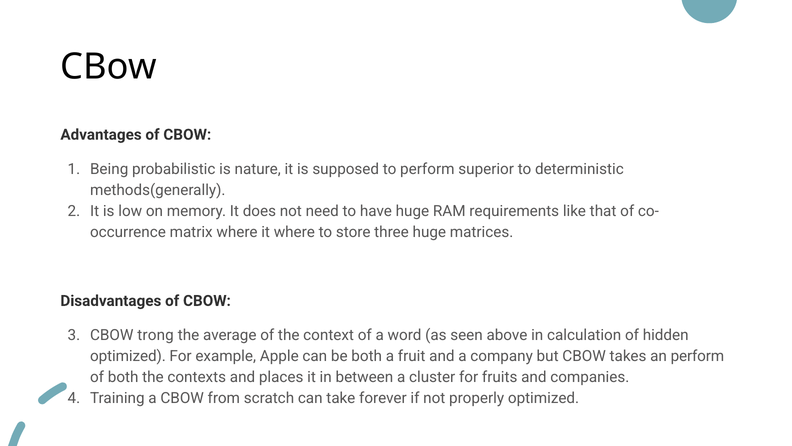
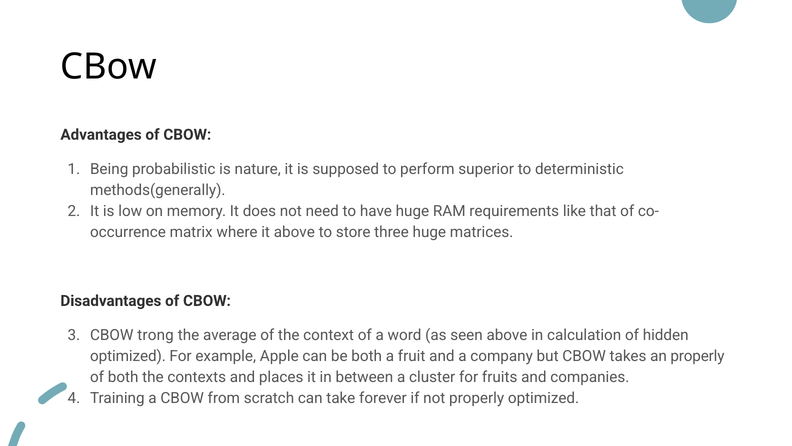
it where: where -> above (294, 232)
an perform: perform -> properly (697, 356)
